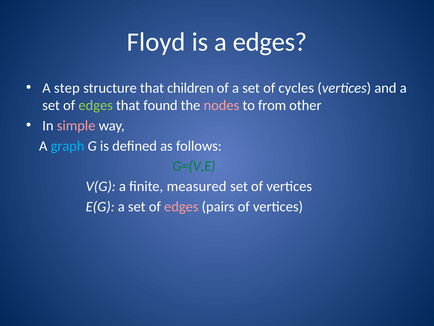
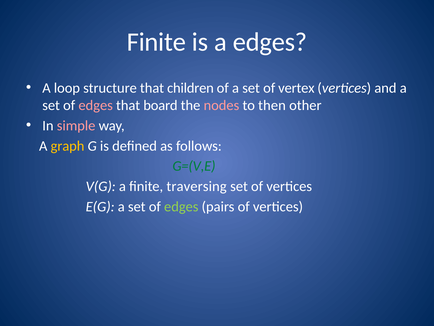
Floyd: Floyd -> Finite (156, 42)
step: step -> loop (67, 88)
cycles: cycles -> vertex (296, 88)
edges colour: light green -> pink (96, 105)
found: found -> board (160, 105)
from: from -> then (272, 105)
graph colour: light blue -> yellow (68, 146)
measured: measured -> traversing (197, 186)
edges colour: pink -> light green (181, 206)
